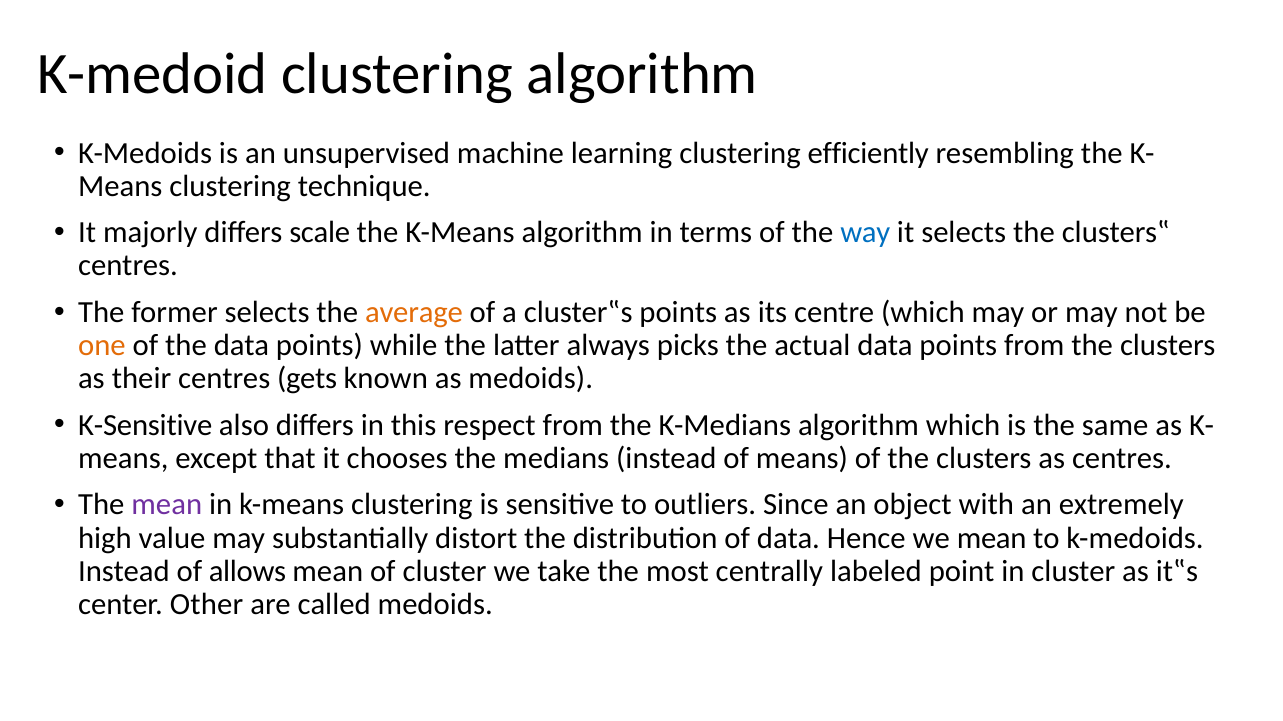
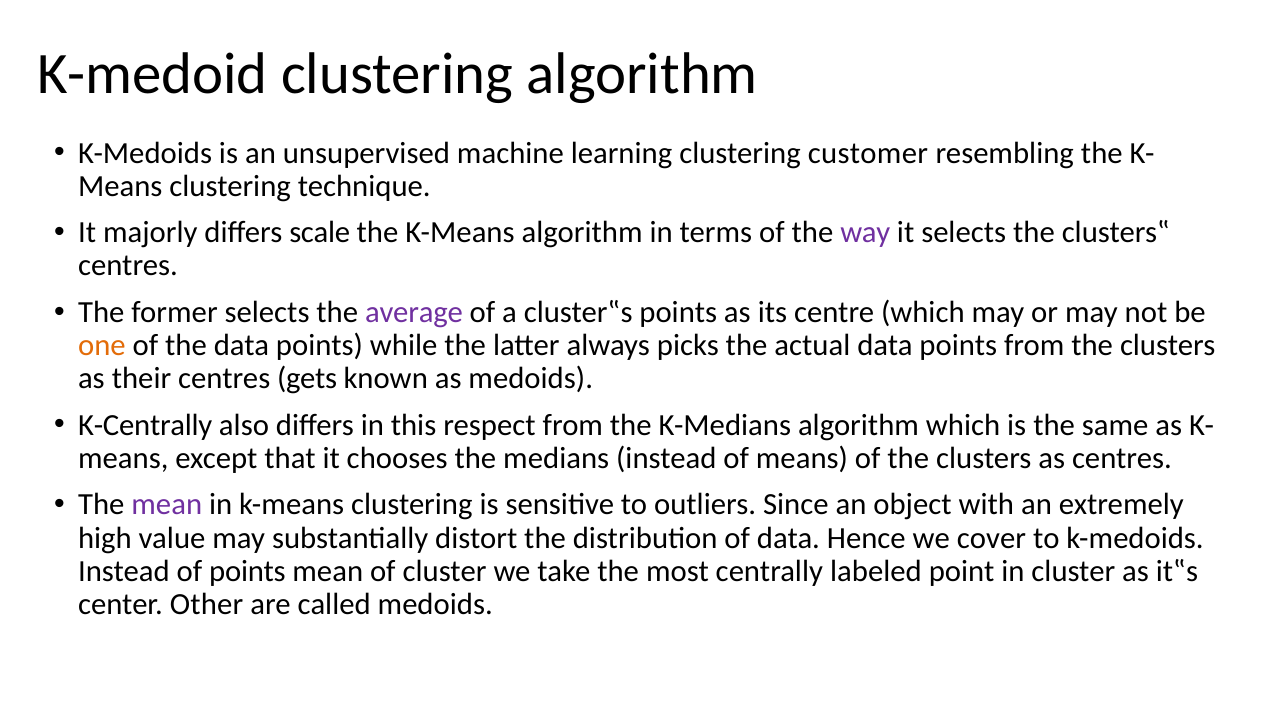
efficiently: efficiently -> customer (868, 153)
way colour: blue -> purple (865, 233)
average colour: orange -> purple (414, 313)
K-Sensitive: K-Sensitive -> K-Centrally (145, 426)
we mean: mean -> cover (991, 538)
of allows: allows -> points (247, 572)
